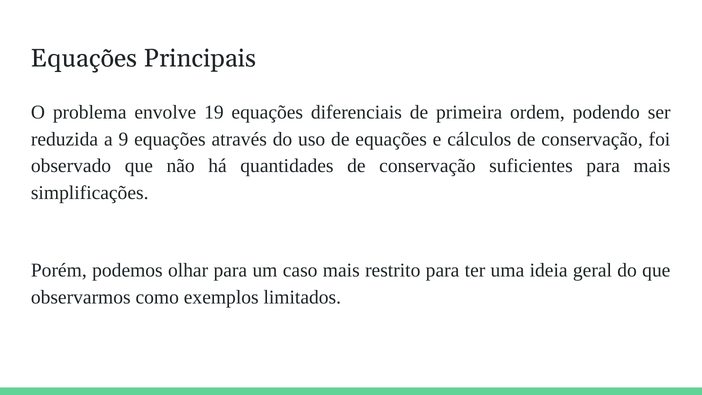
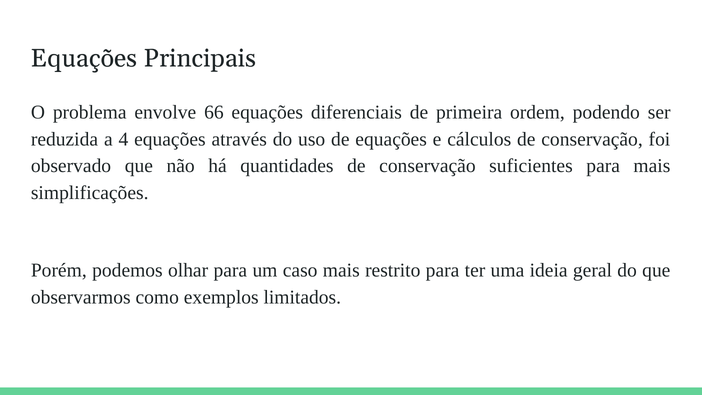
19: 19 -> 66 (214, 112)
9: 9 -> 4 (123, 139)
